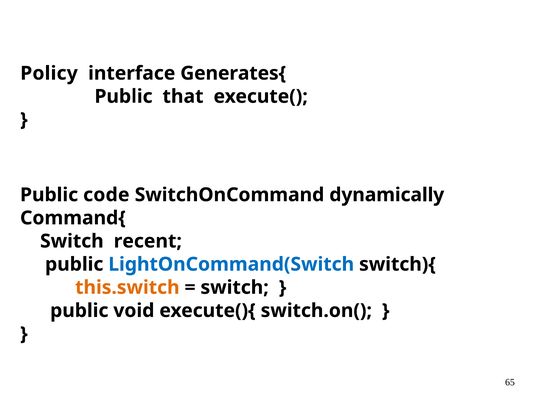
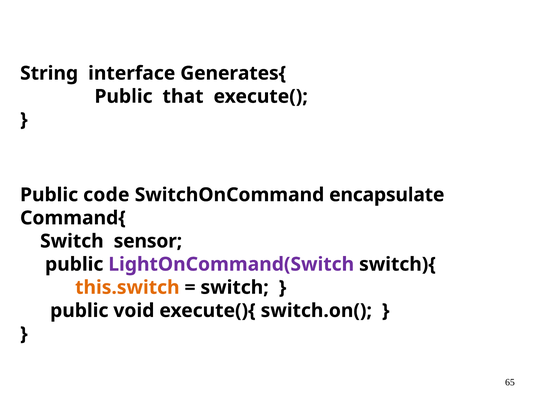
Policy: Policy -> String (49, 73)
dynamically: dynamically -> encapsulate (387, 195)
recent: recent -> sensor (148, 241)
LightOnCommand(Switch colour: blue -> purple (231, 264)
